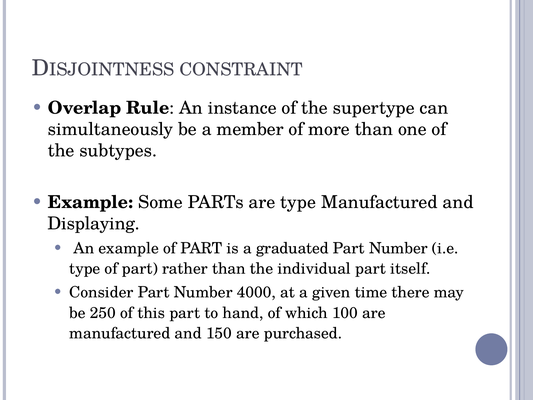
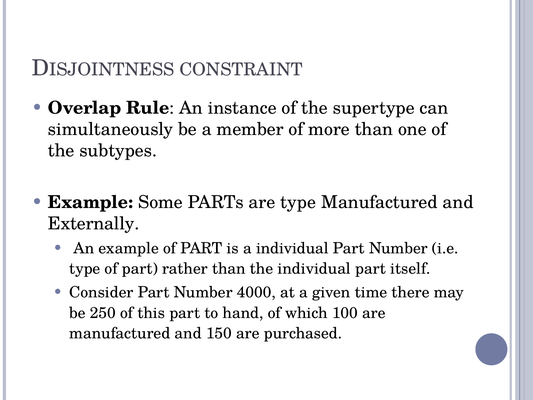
Displaying: Displaying -> Externally (94, 223)
a graduated: graduated -> individual (292, 248)
